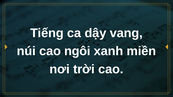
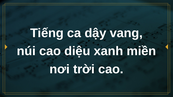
ngôi: ngôi -> diệu (77, 51)
